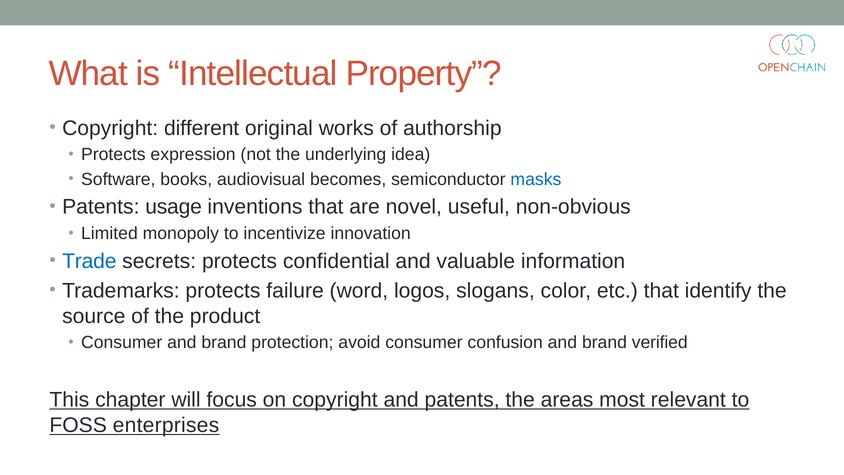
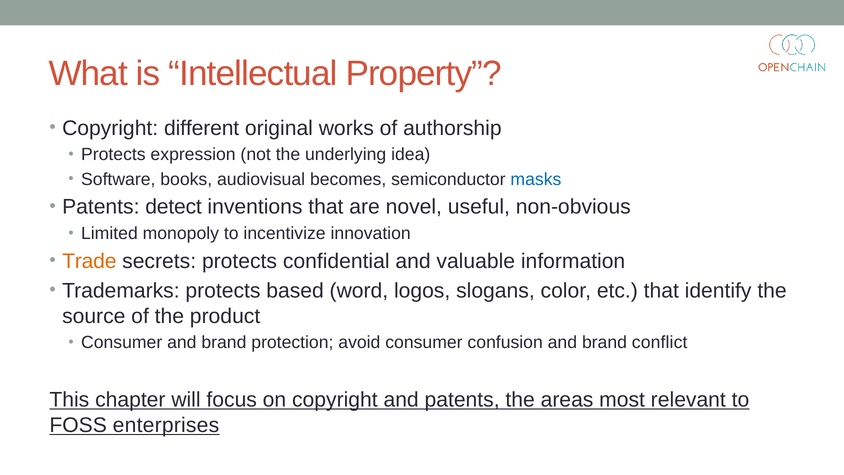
usage: usage -> detect (174, 207)
Trade colour: blue -> orange (89, 261)
failure: failure -> based (295, 291)
verified: verified -> conflict (660, 342)
